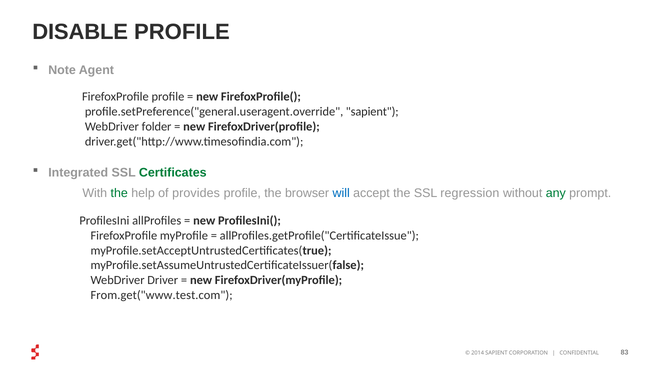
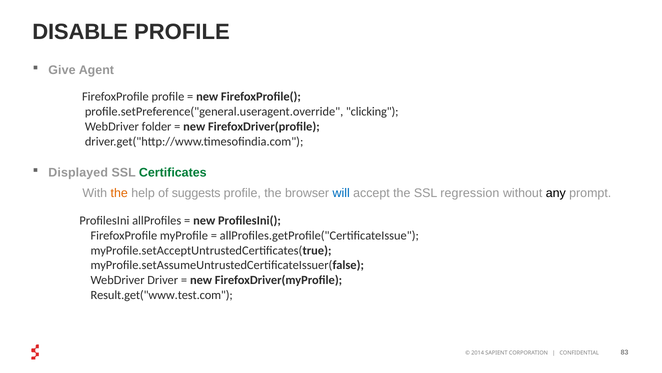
Note: Note -> Give (62, 70)
profile.setPreference("general.useragent.override sapient: sapient -> clicking (372, 112)
Integrated: Integrated -> Displayed (78, 172)
the colour: green -> orange (119, 193)
provides: provides -> suggests (196, 193)
any colour: green -> black (556, 193)
From.get("www.test.com: From.get("www.test.com -> Result.get("www.test.com (162, 295)
